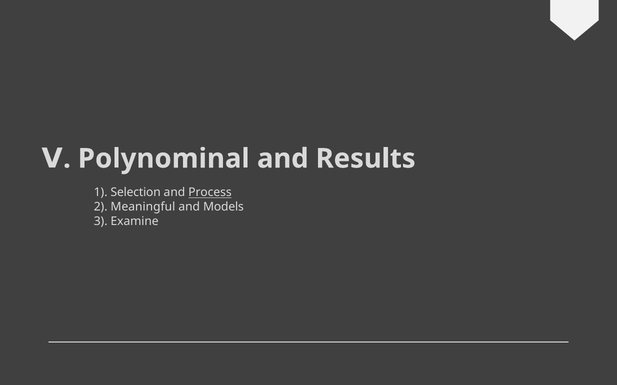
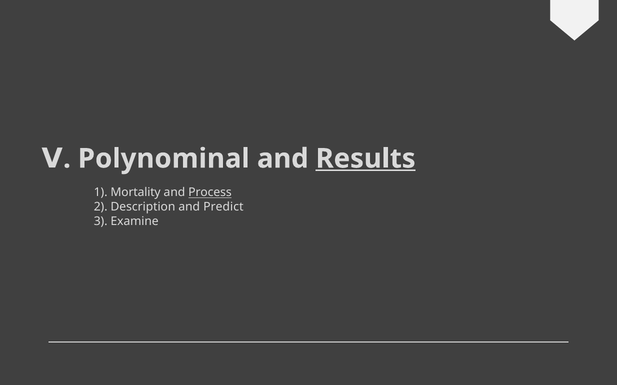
Results underline: none -> present (366, 159)
Selection: Selection -> Mortality (136, 193)
Meaningful: Meaningful -> Description (143, 207)
Models: Models -> Predict (223, 207)
